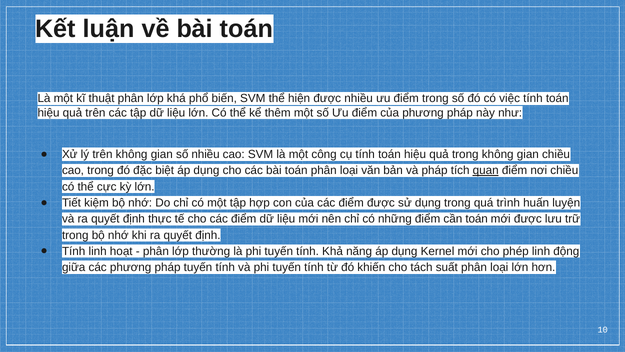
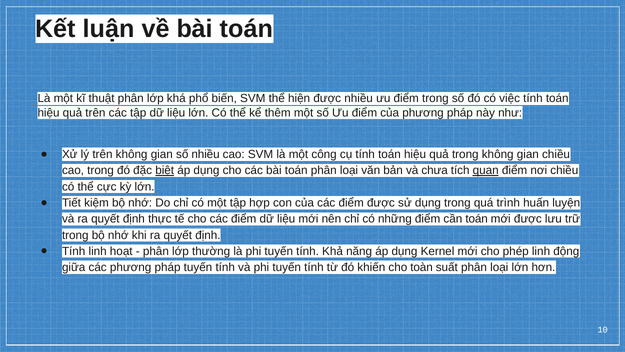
biệt underline: none -> present (165, 170)
và pháp: pháp -> chưa (435, 170)
tách: tách -> toàn (422, 267)
